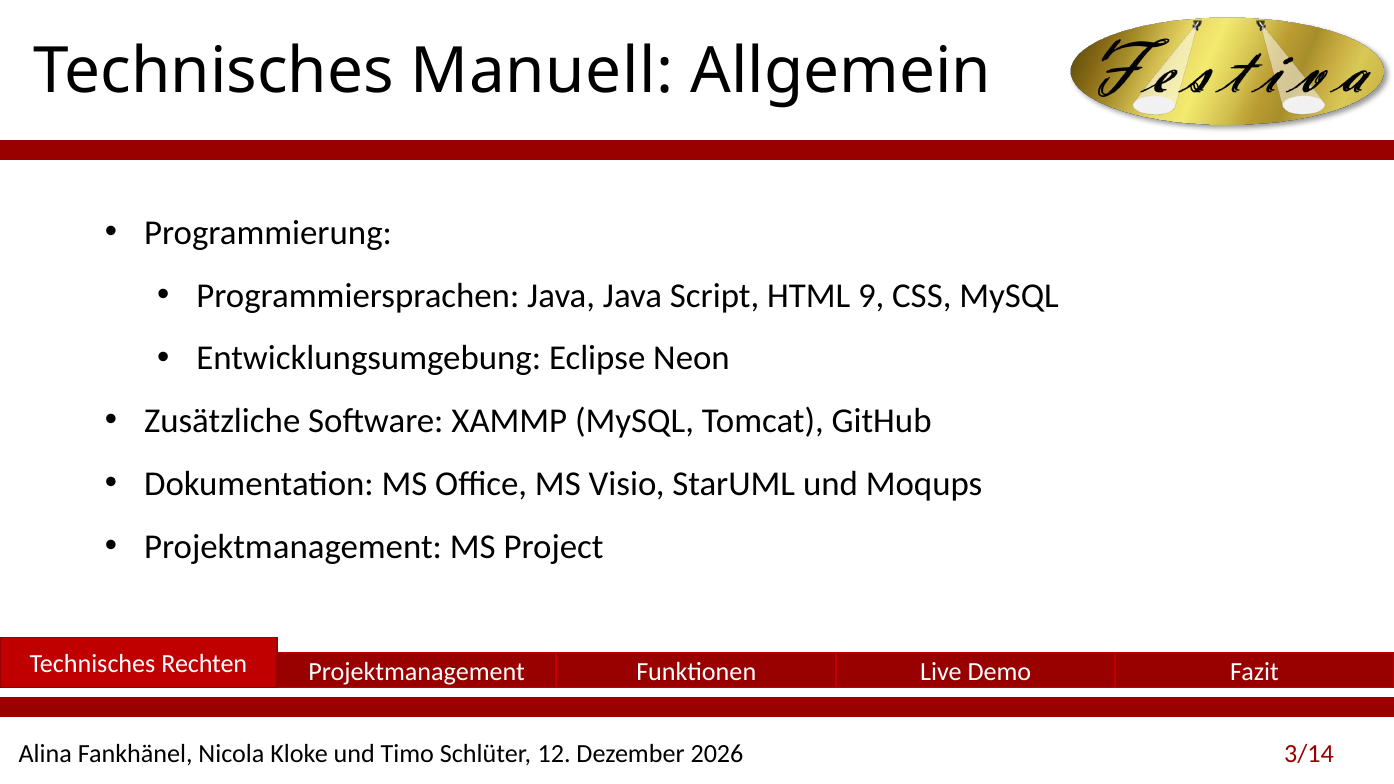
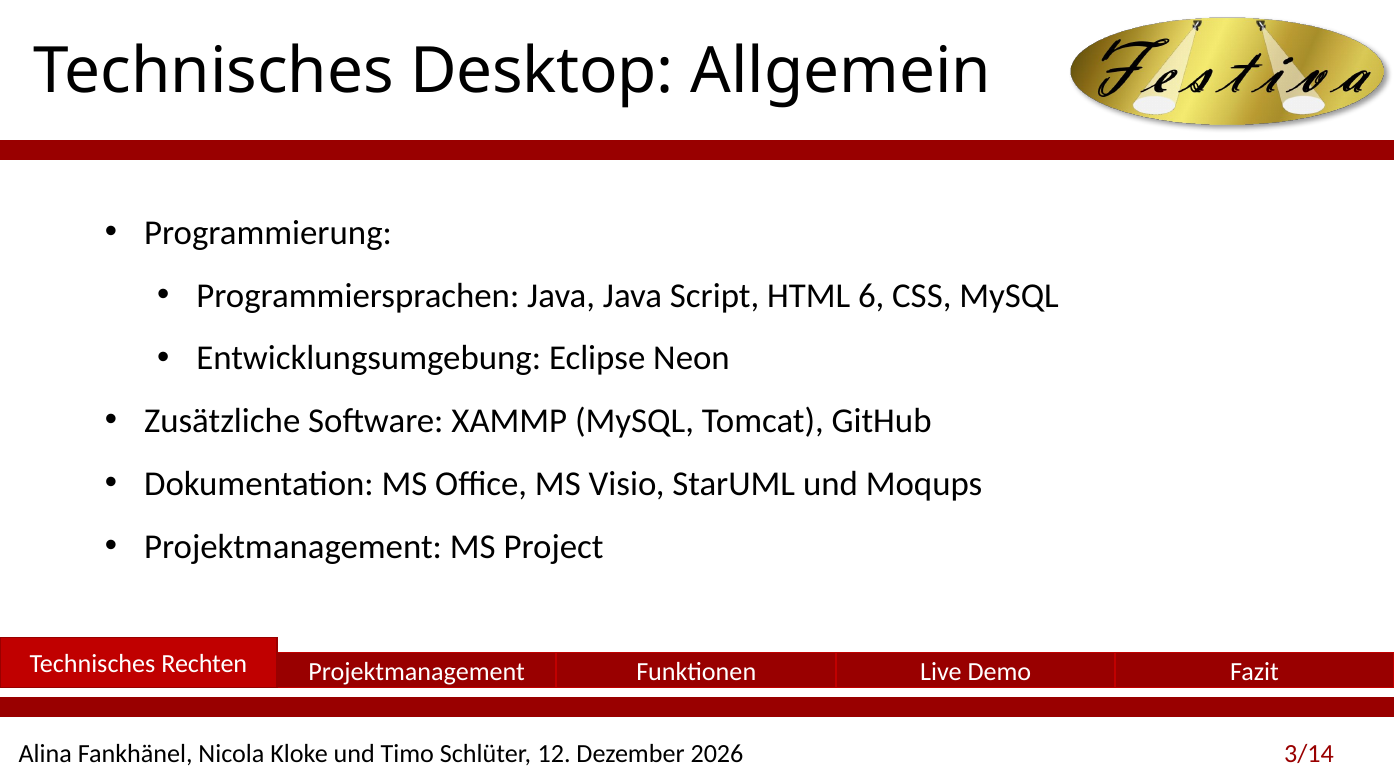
Manuell: Manuell -> Desktop (542, 71)
9: 9 -> 6 (871, 296)
